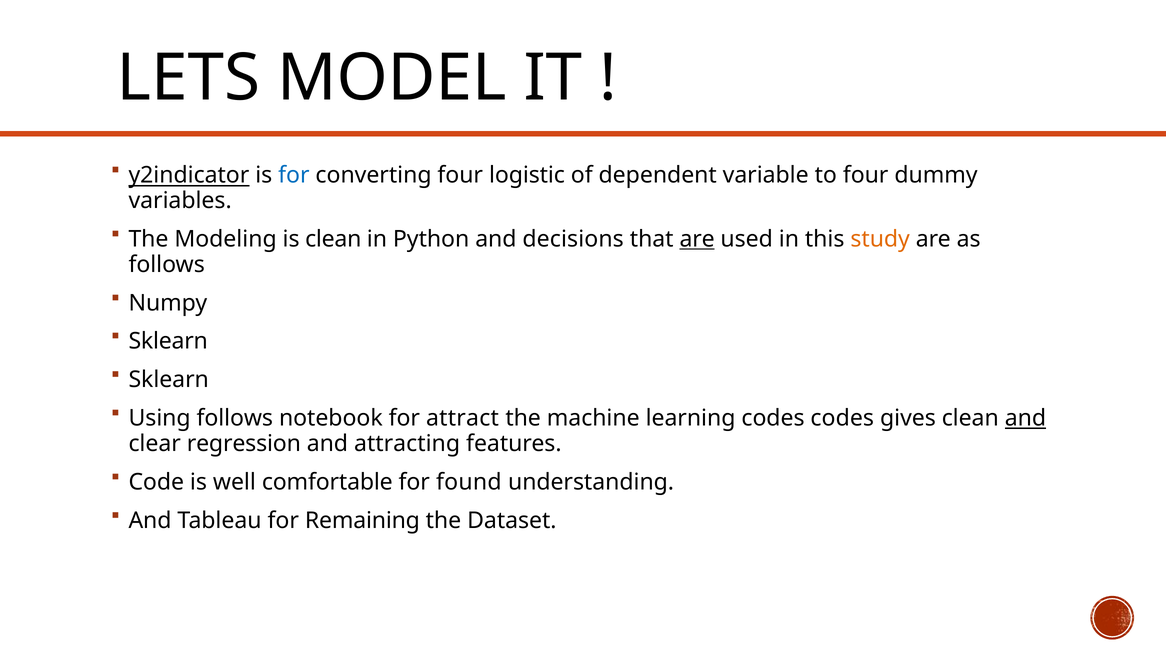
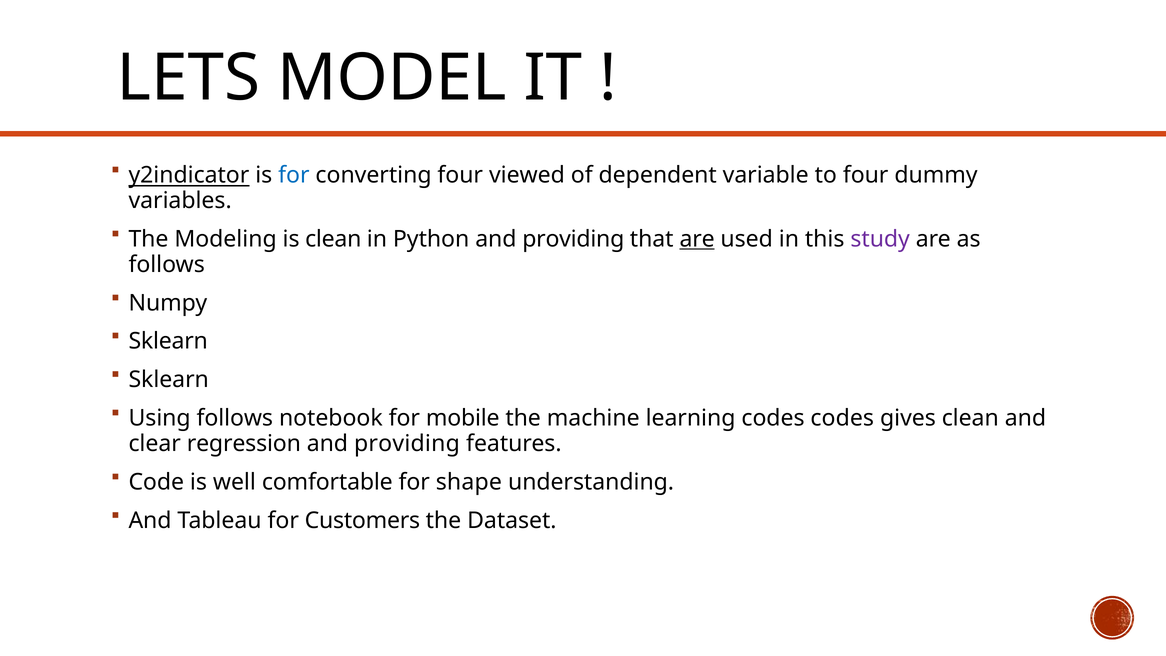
logistic: logistic -> viewed (527, 175)
Python and decisions: decisions -> providing (573, 239)
study colour: orange -> purple (880, 239)
attract: attract -> mobile (463, 418)
and underline: present -> none (1025, 418)
attracting: attracting -> providing (407, 444)
found: found -> shape (469, 482)
Remaining: Remaining -> Customers (362, 520)
